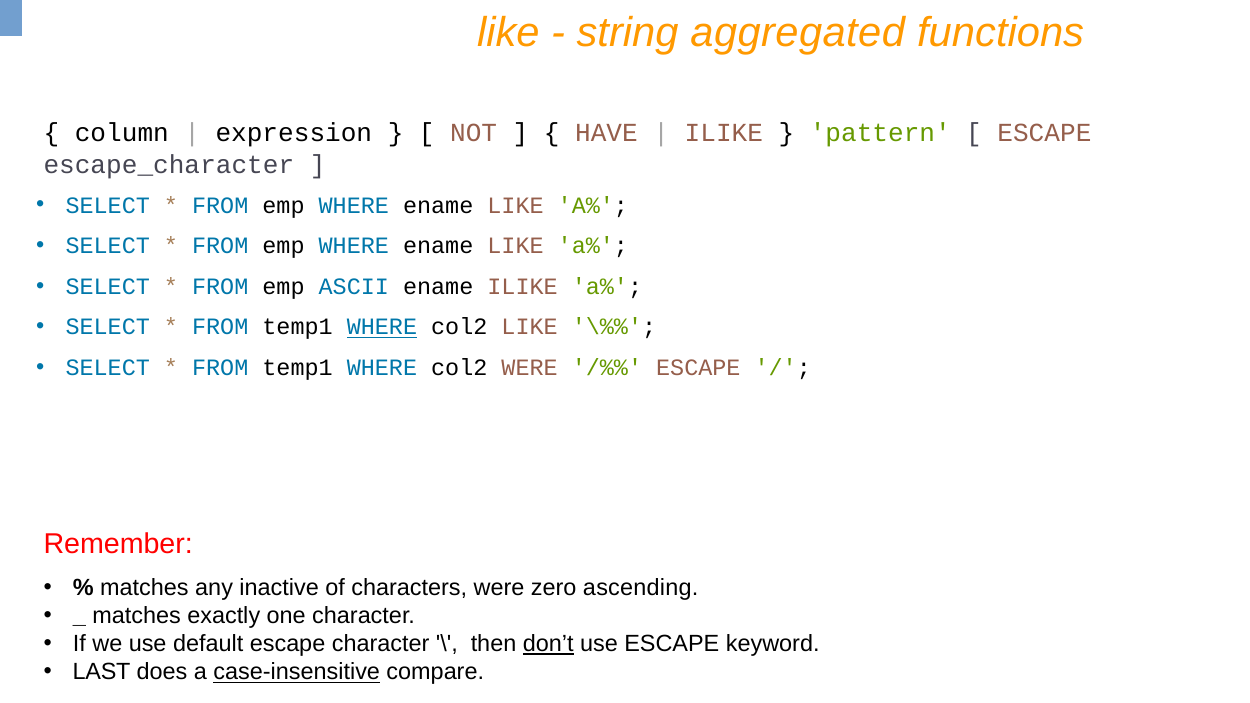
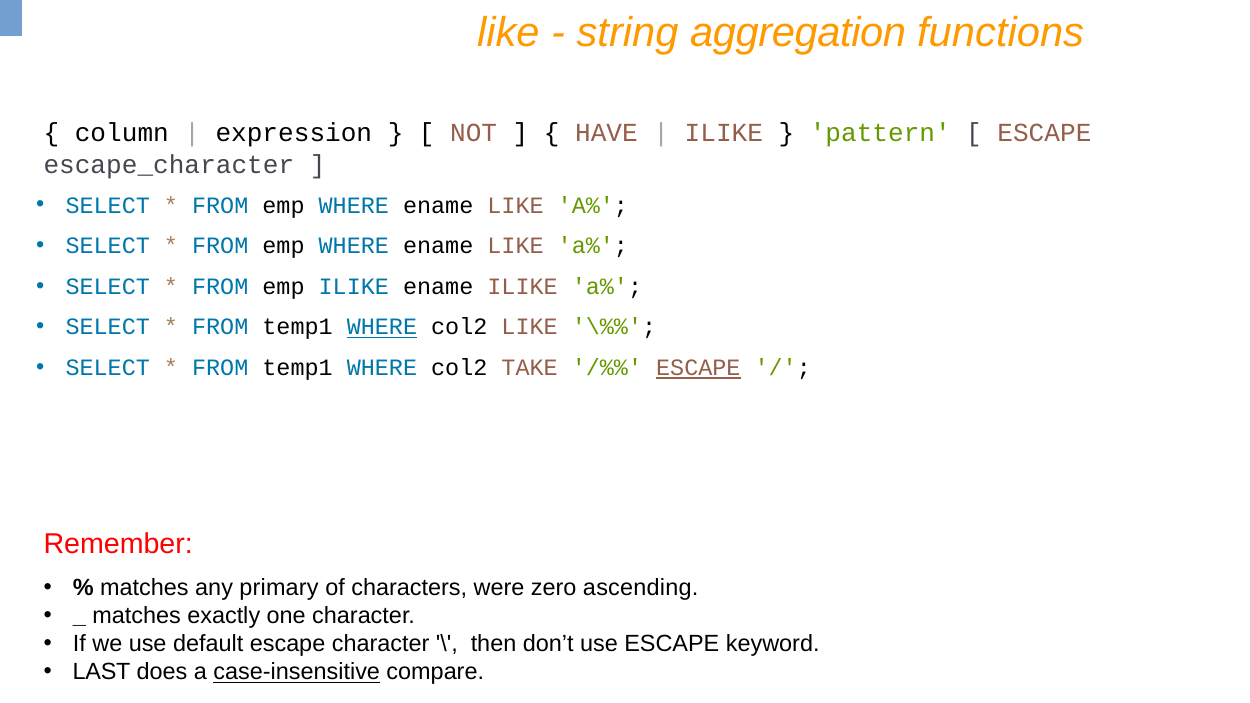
aggregated: aggregated -> aggregation (798, 33)
emp ASCII: ASCII -> ILIKE (354, 287)
col2 WERE: WERE -> TAKE (530, 368)
ESCAPE underline: none -> present (698, 368)
inactive: inactive -> primary (279, 588)
don’t underline: present -> none (548, 644)
